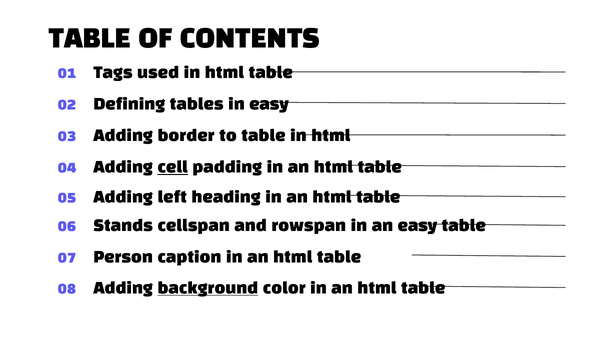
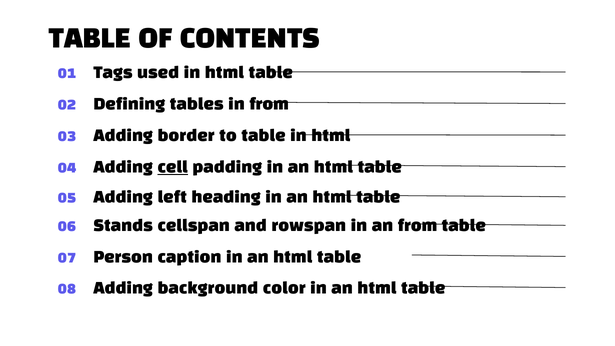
in easy: easy -> from (269, 105)
an easy: easy -> from (417, 226)
background underline: present -> none (208, 289)
